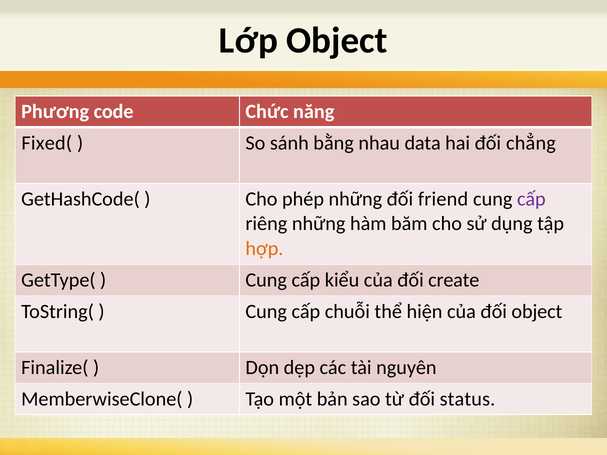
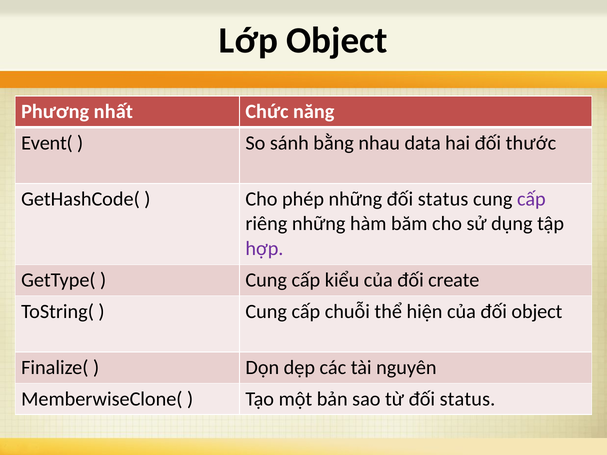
code: code -> nhất (113, 112)
Fixed(: Fixed( -> Event( (47, 143)
chẳng: chẳng -> thước (531, 143)
những đối friend: friend -> status (443, 199)
hợp colour: orange -> purple (264, 249)
